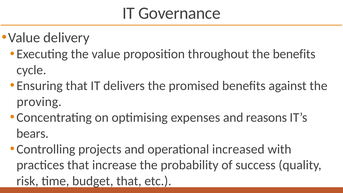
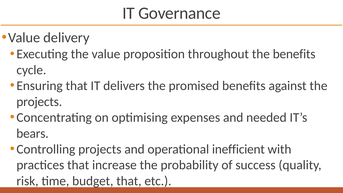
proving: proving -> projects (39, 102)
reasons: reasons -> needed (266, 118)
increased: increased -> inefficient (238, 149)
